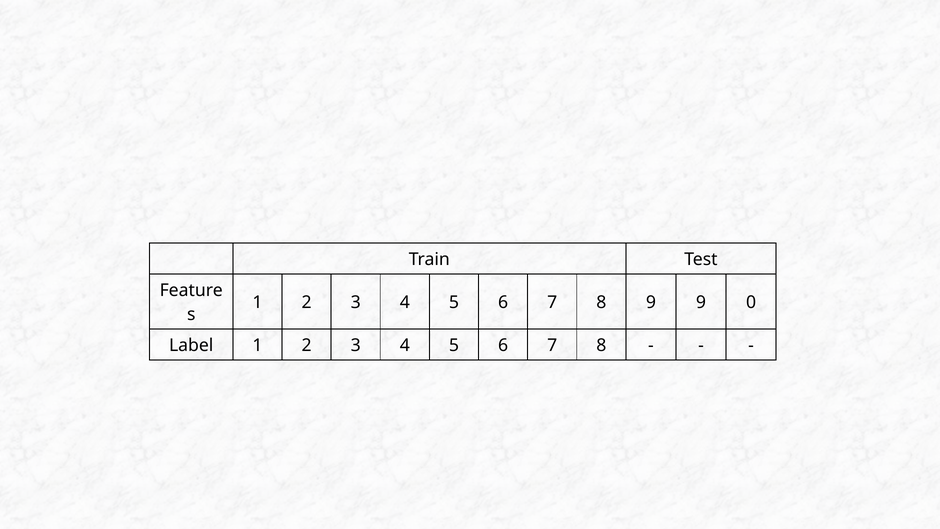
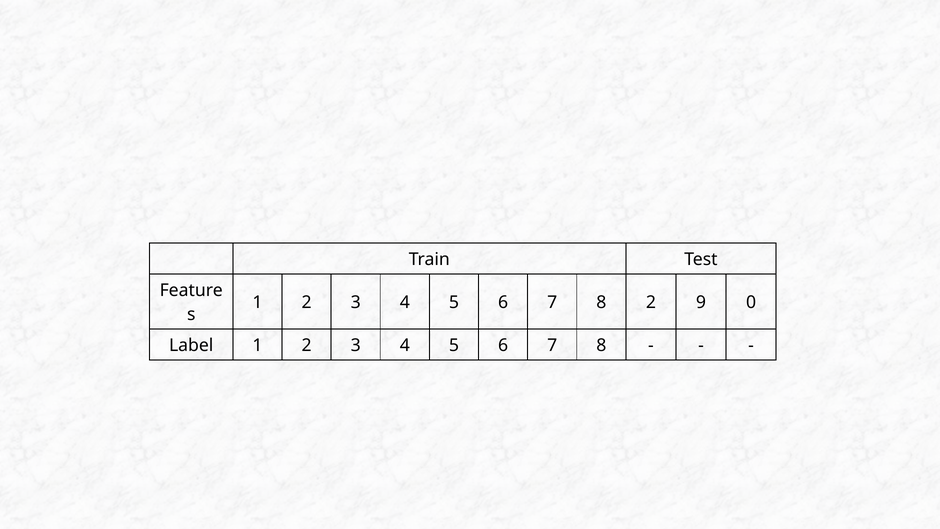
8 9: 9 -> 2 (651, 302)
